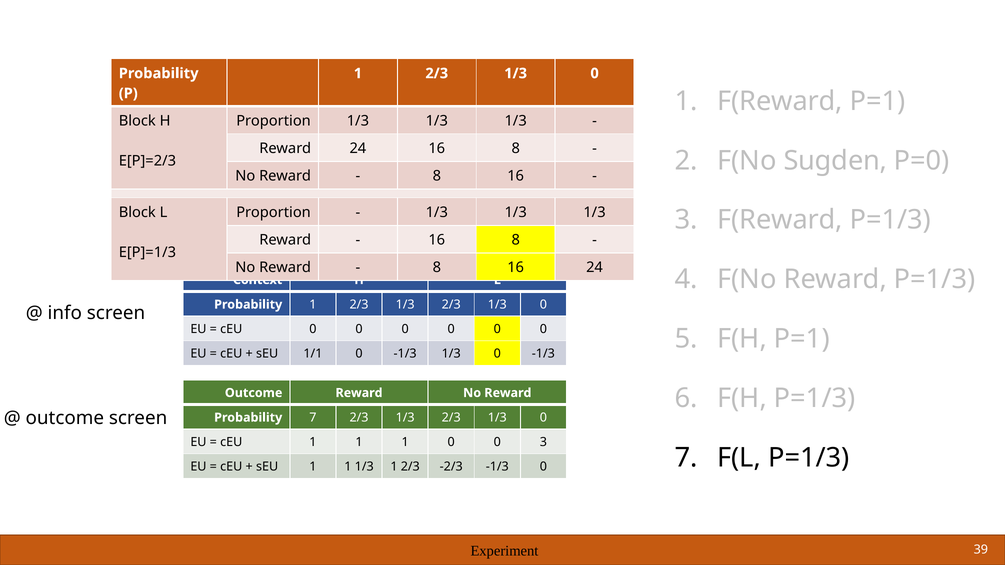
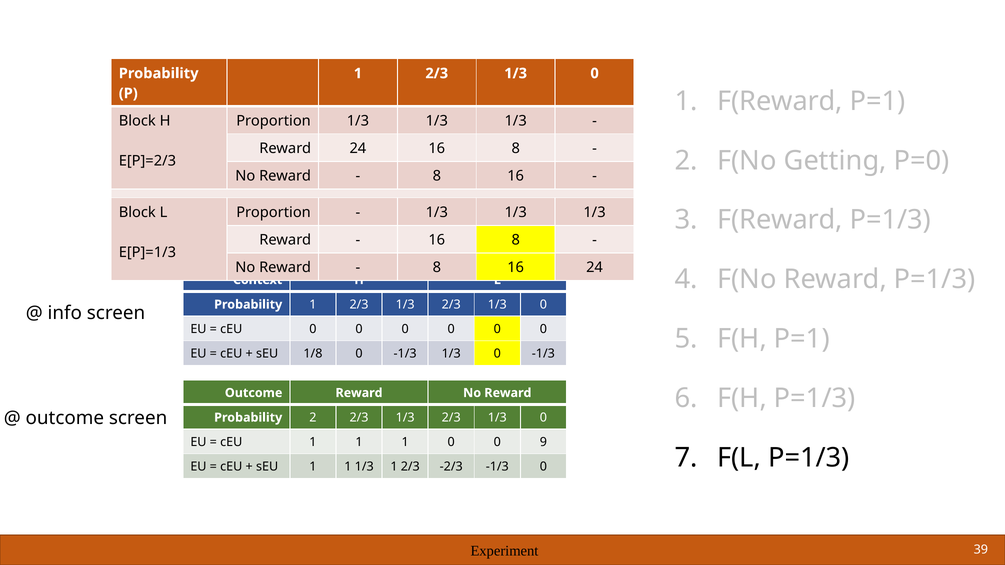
Sugden: Sugden -> Getting (835, 161)
1/1: 1/1 -> 1/8 (313, 354)
Probability 7: 7 -> 2 (313, 418)
0 3: 3 -> 9 (543, 442)
